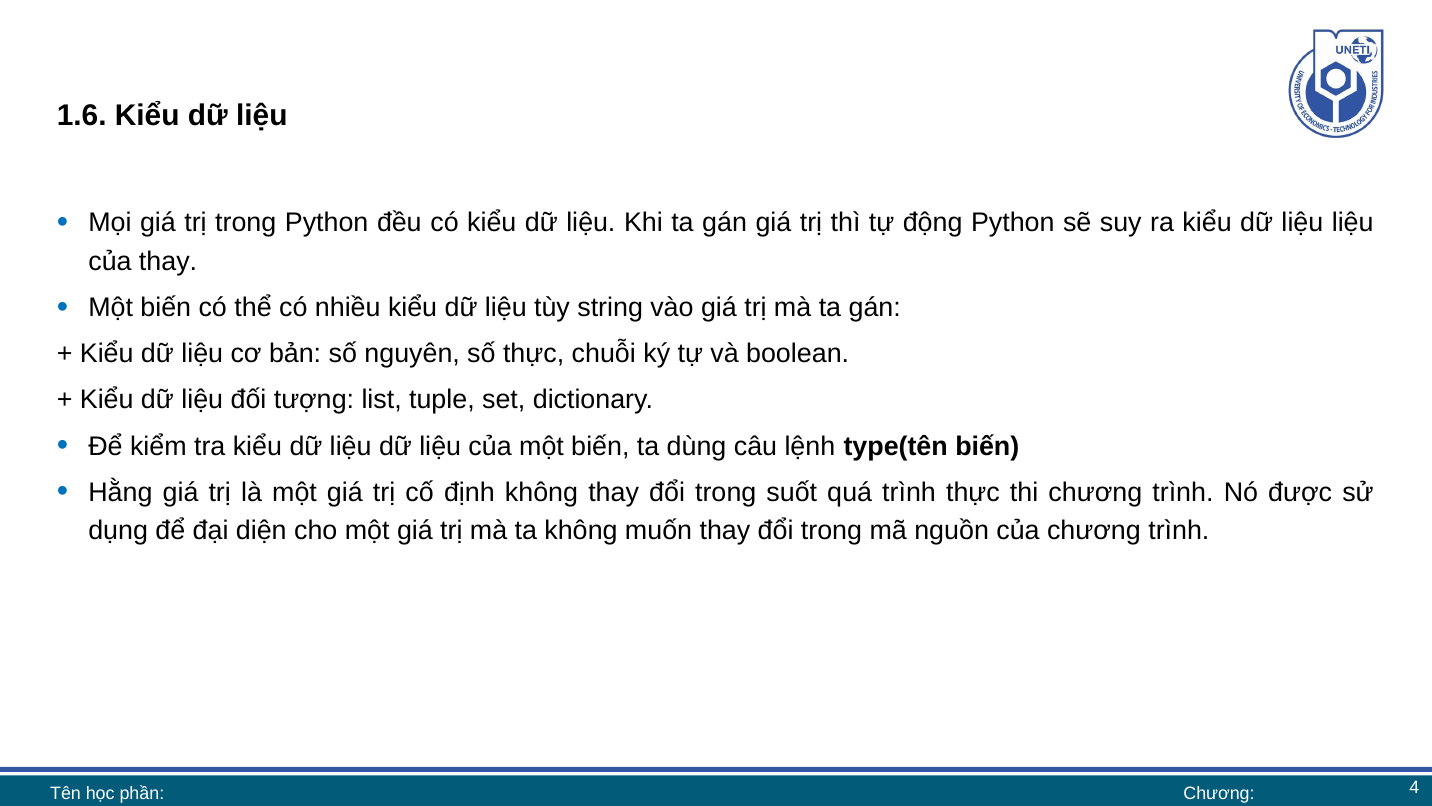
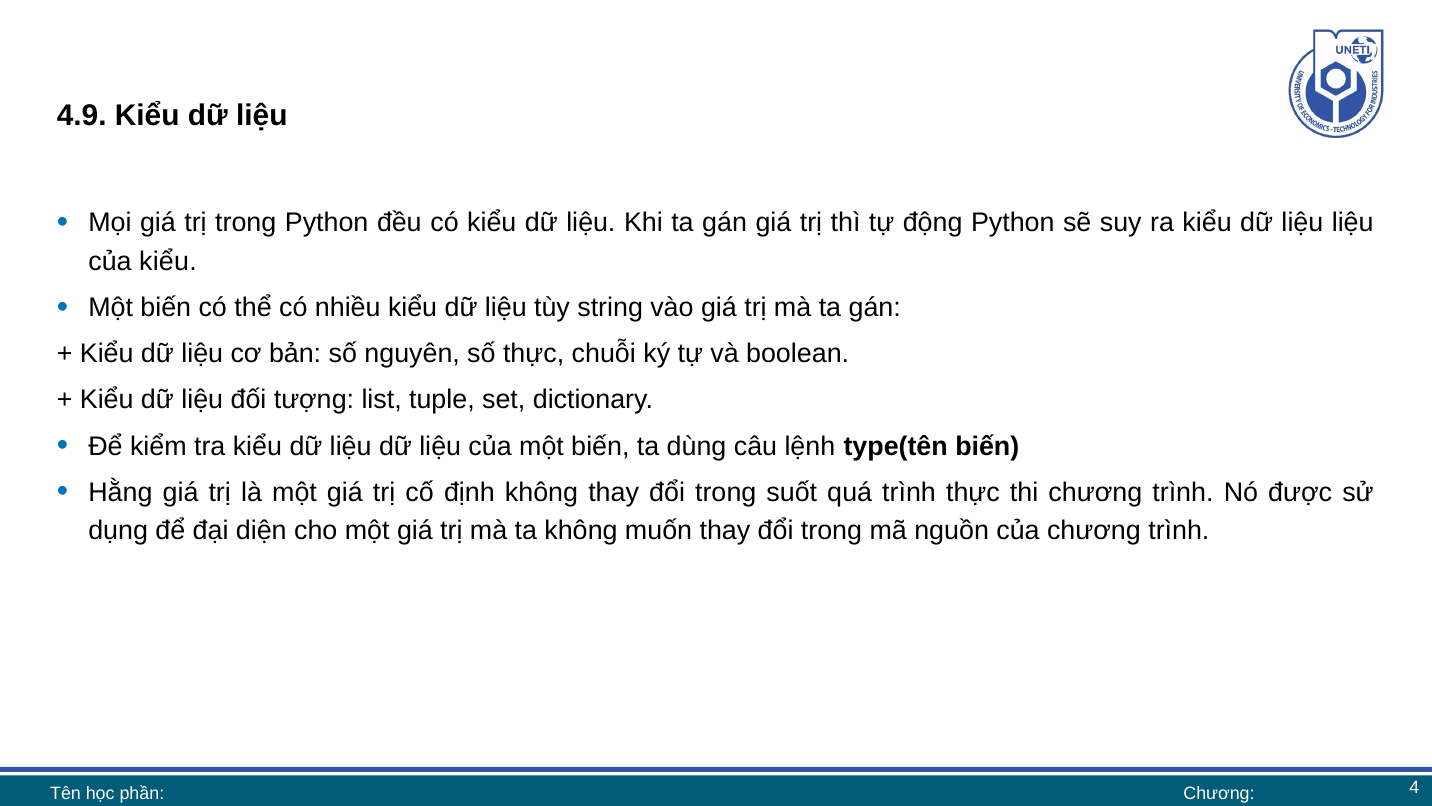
1.6: 1.6 -> 4.9 (82, 116)
của thay: thay -> kiểu (168, 262)
